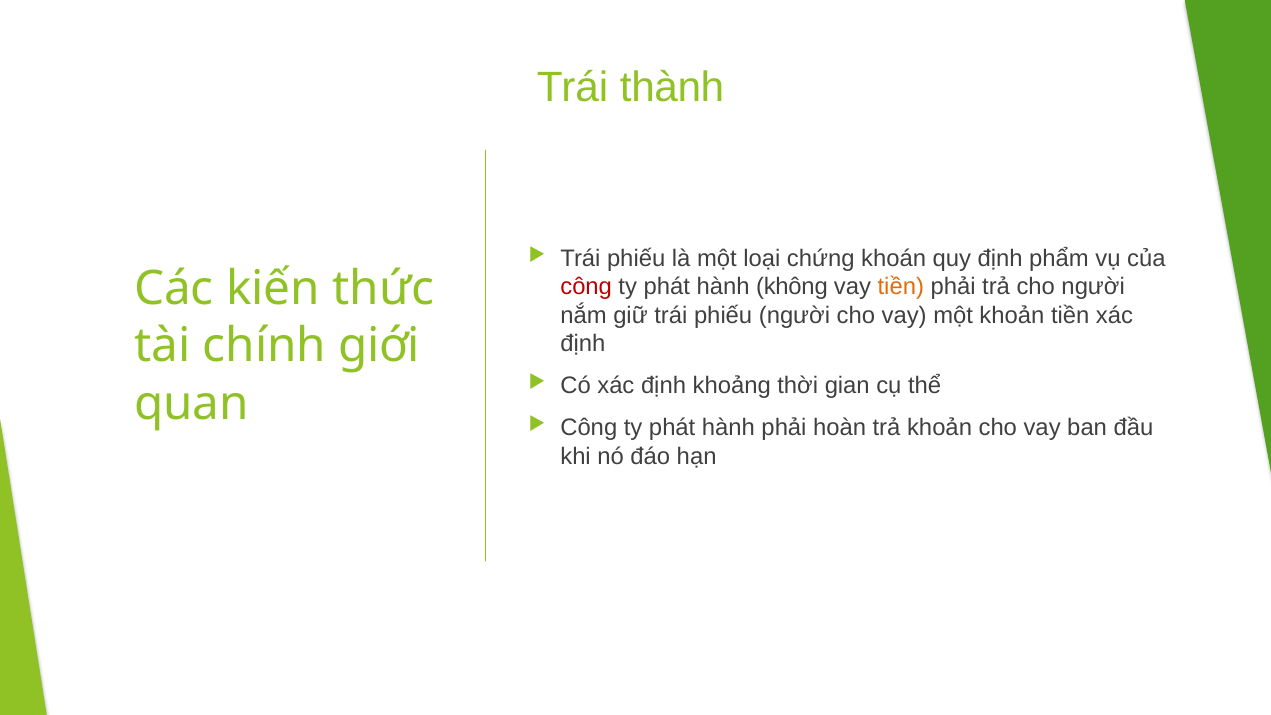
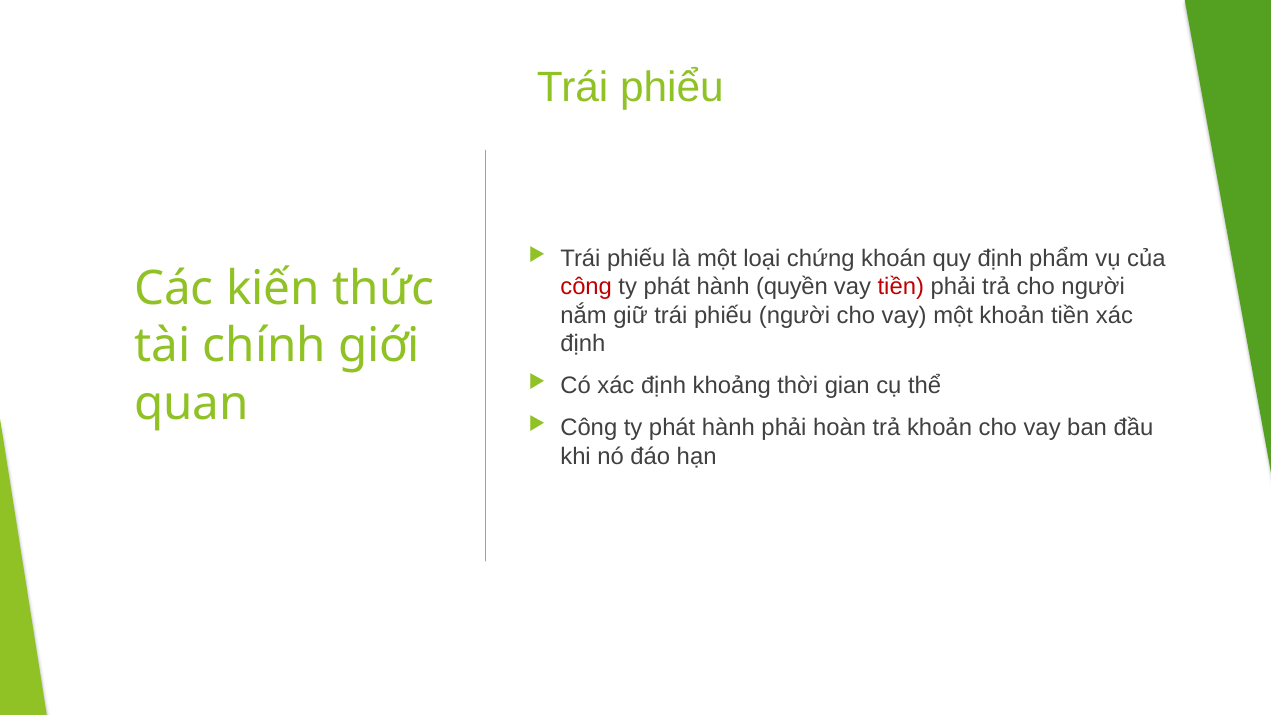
thành: thành -> phiểu (672, 88)
không: không -> quyền (792, 287)
tiền colour: orange -> red (901, 287)
